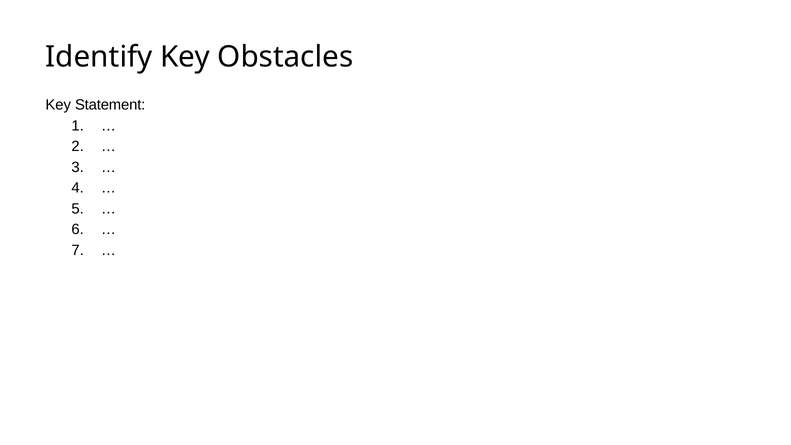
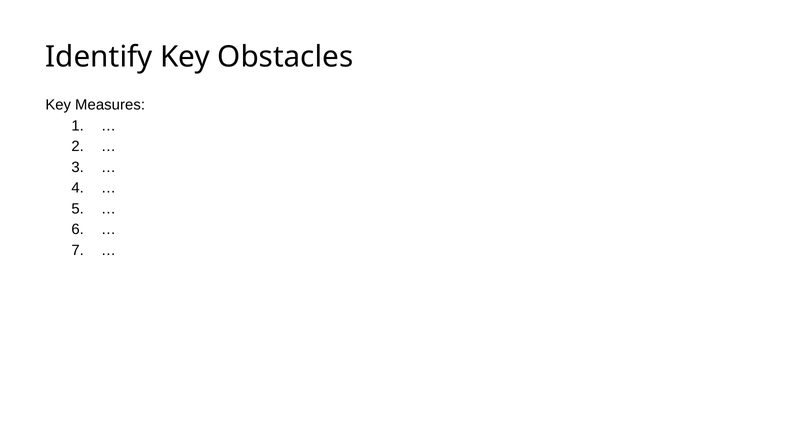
Statement: Statement -> Measures (110, 105)
